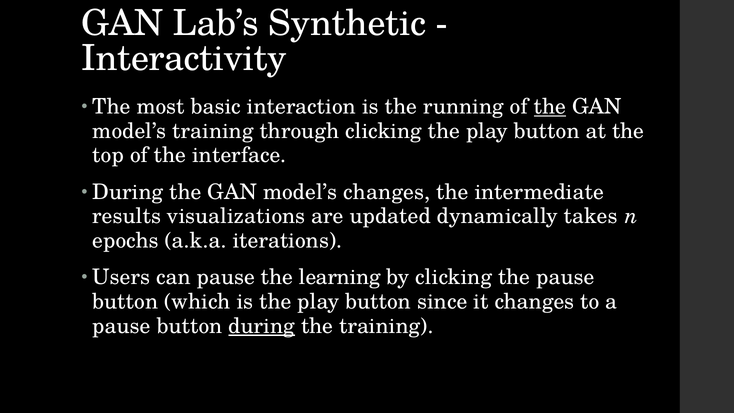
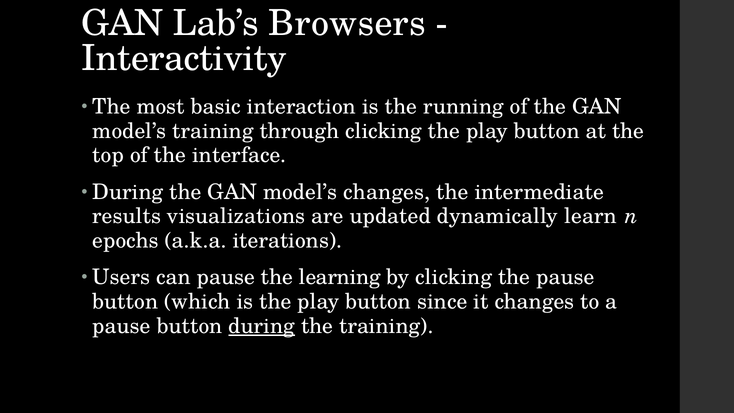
Synthetic: Synthetic -> Browsers (347, 23)
the underline: present -> none (550, 107)
takes: takes -> learn (591, 216)
